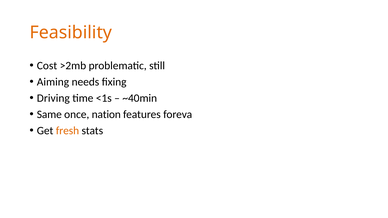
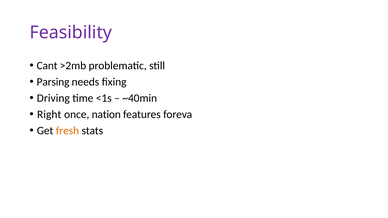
Feasibility colour: orange -> purple (71, 33)
Cost: Cost -> Cant (47, 66)
Aiming: Aiming -> Parsing (53, 82)
Same: Same -> Right (49, 114)
